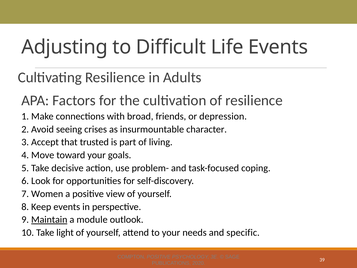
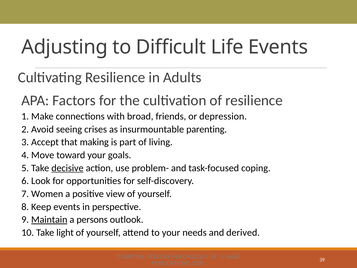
character: character -> parenting (207, 129)
trusted: trusted -> making (94, 142)
decisive underline: none -> present (67, 168)
module: module -> persons (92, 219)
specific: specific -> derived (243, 232)
